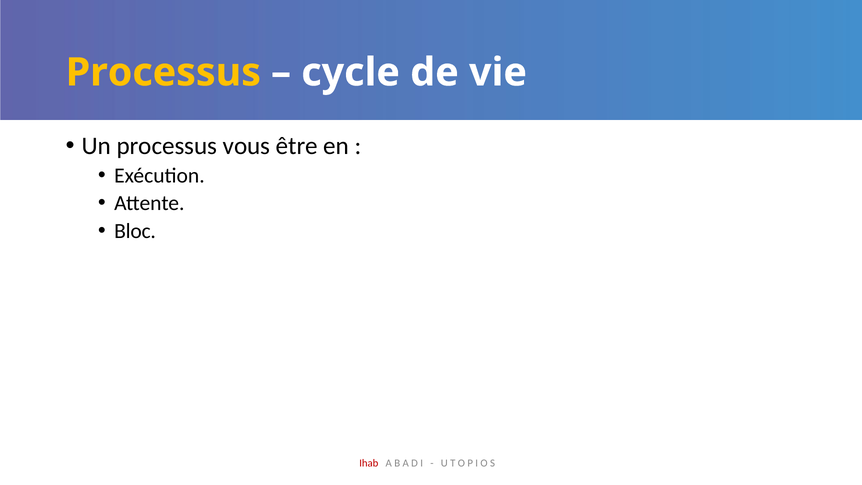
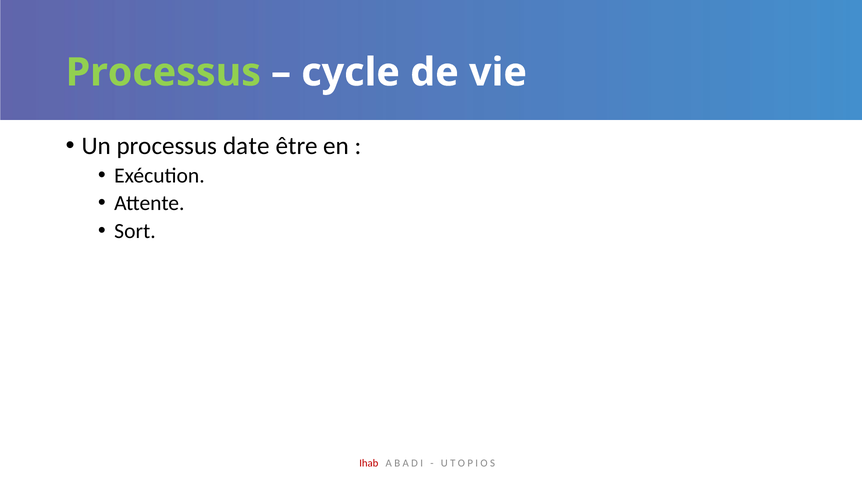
Processus colour: yellow -> light green (163, 72)
vous: vous -> date (246, 146)
Bloc: Bloc -> Sort (135, 231)
